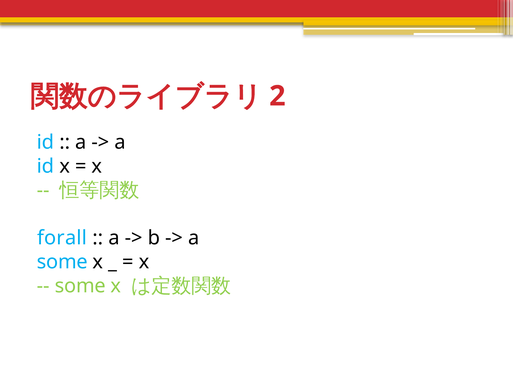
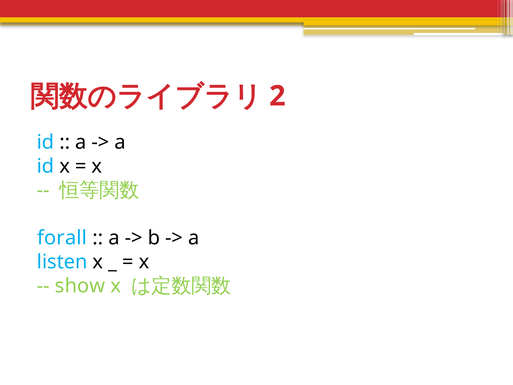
some: some -> listen (62, 262)
some: some -> show (80, 286)
